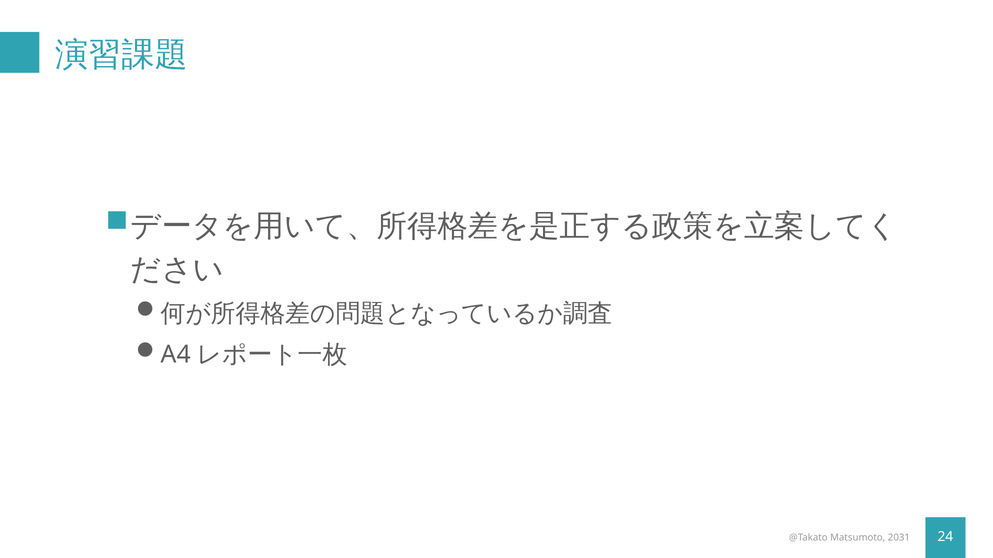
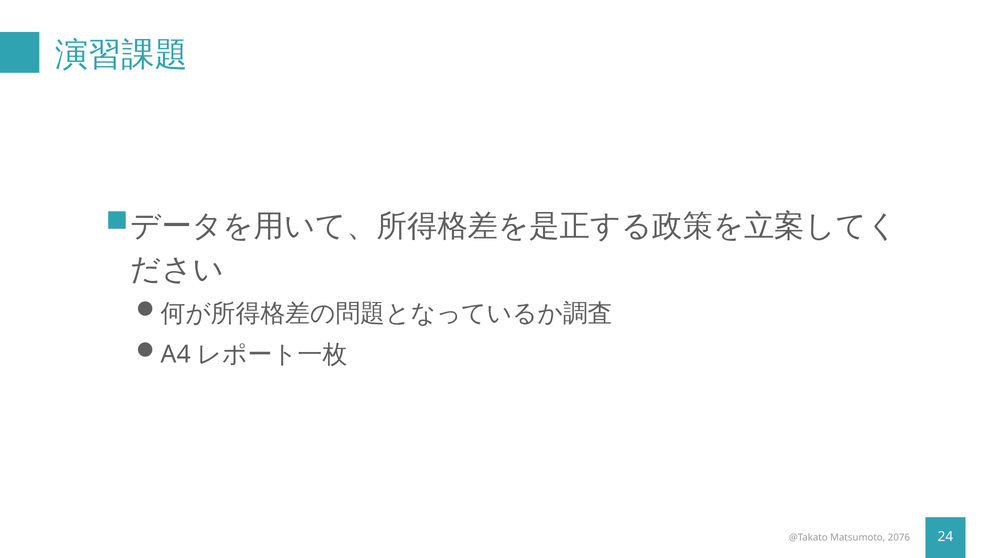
2031: 2031 -> 2076 (899, 538)
